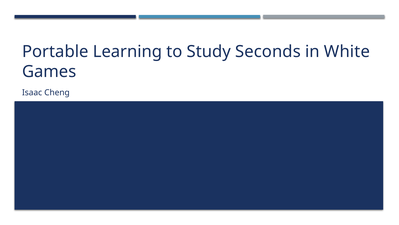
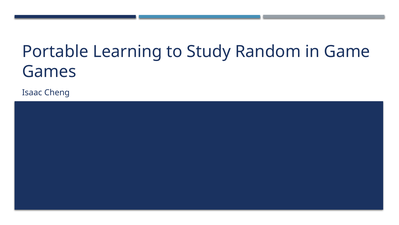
Seconds: Seconds -> Random (268, 51)
White: White -> Game (347, 51)
